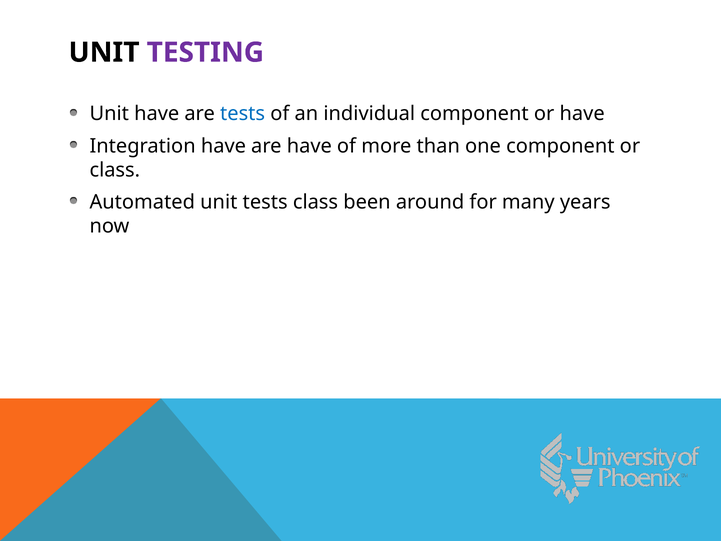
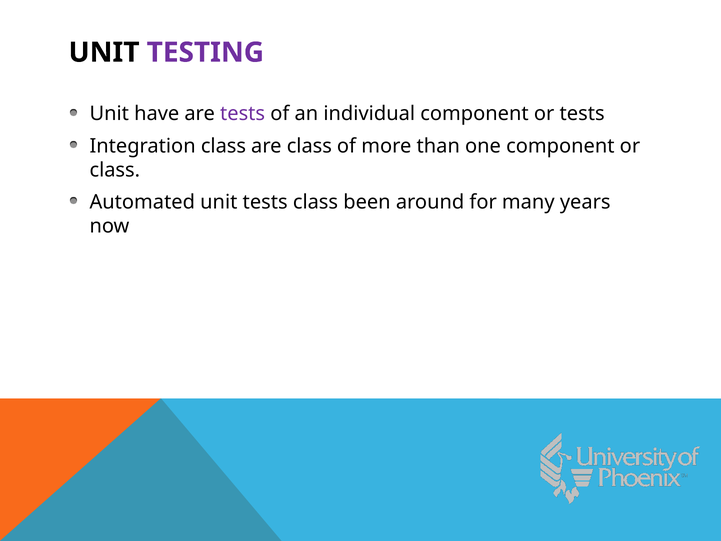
tests colour: blue -> purple (243, 114)
or have: have -> tests (582, 114)
Integration have: have -> class (223, 146)
are have: have -> class (309, 146)
